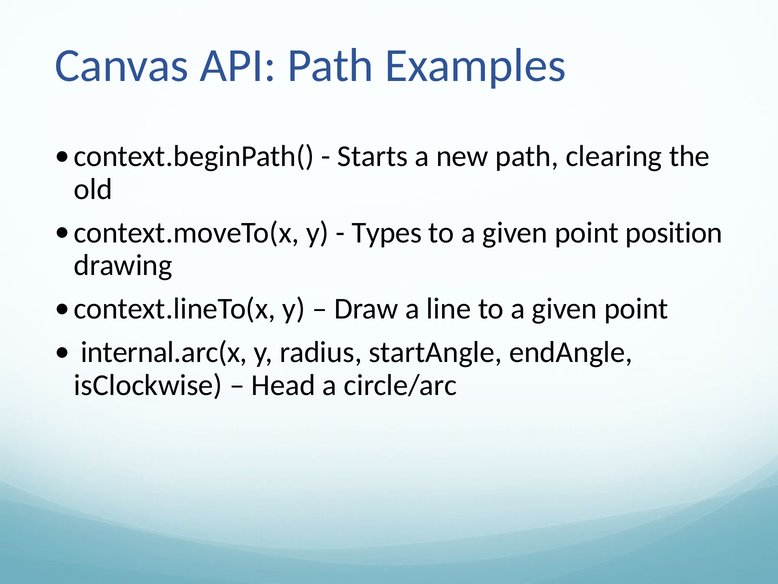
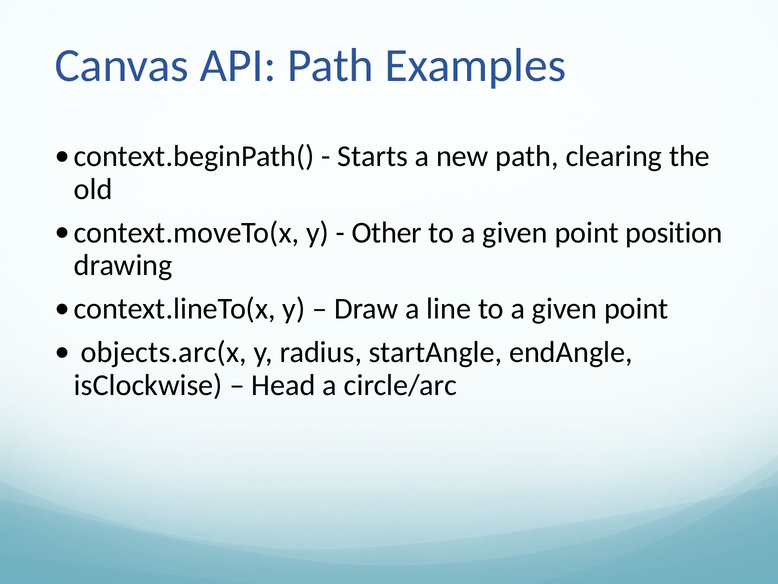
Types: Types -> Other (387, 232)
internal.arc(x: internal.arc(x -> objects.arc(x (164, 352)
